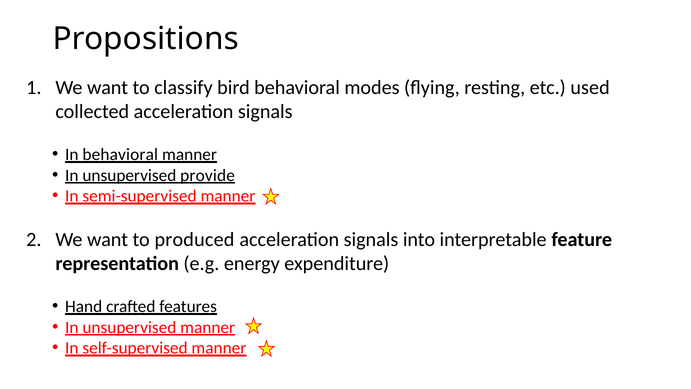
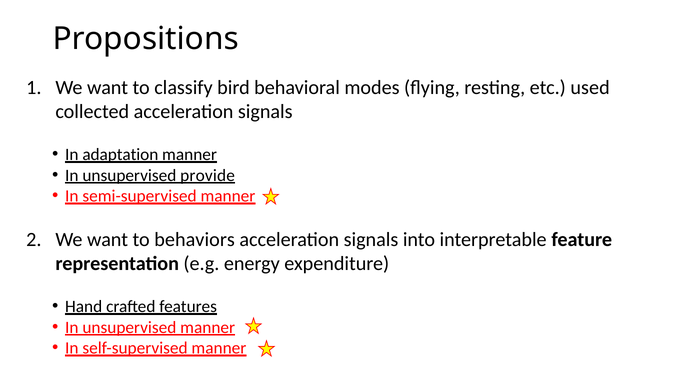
In behavioral: behavioral -> adaptation (120, 154)
produced: produced -> behaviors (195, 239)
